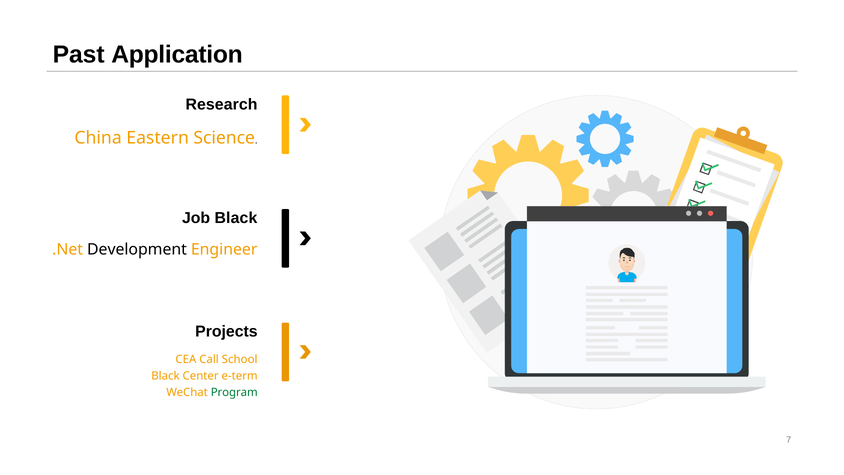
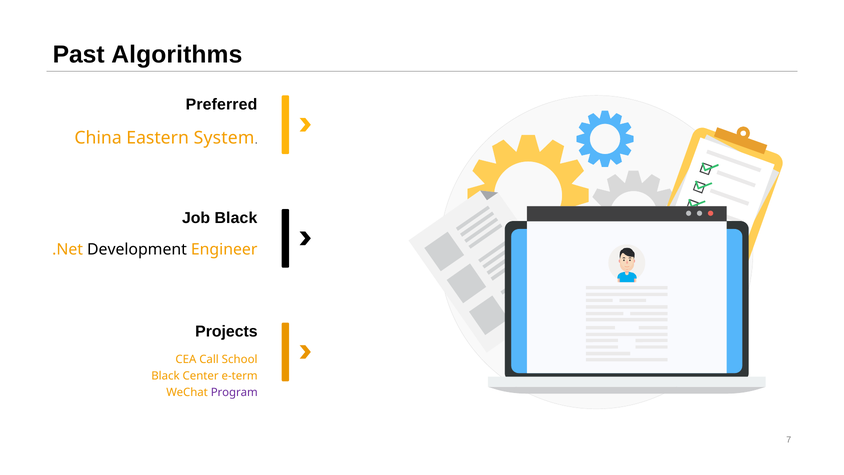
Application: Application -> Algorithms (177, 55)
Research: Research -> Preferred (221, 104)
Science: Science -> System (224, 138)
Program colour: green -> purple (234, 392)
